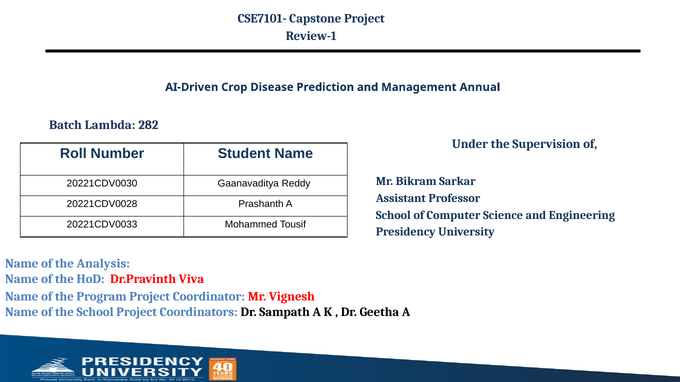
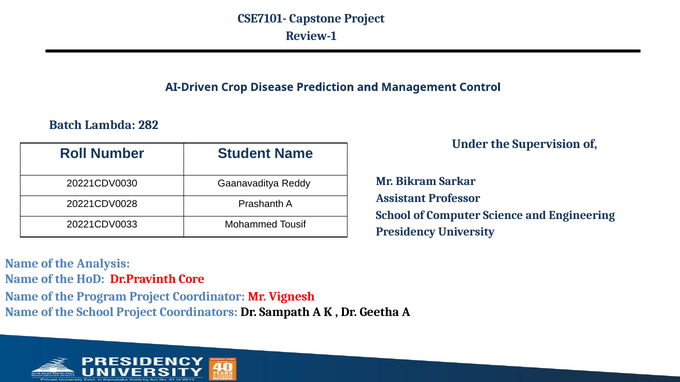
Annual: Annual -> Control (480, 87)
Viva: Viva -> Core (192, 279)
